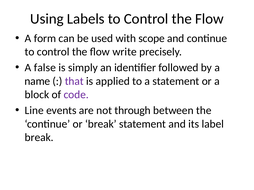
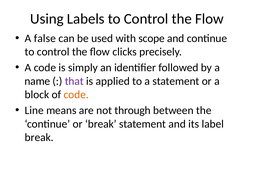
form: form -> false (45, 38)
write: write -> clicks (125, 52)
A false: false -> code (45, 68)
code colour: purple -> orange (76, 95)
events: events -> means (61, 111)
